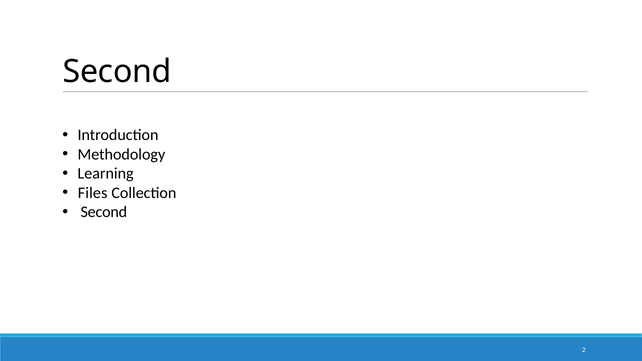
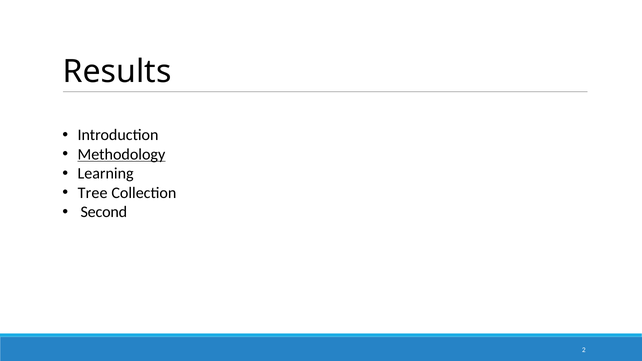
Second: Second -> Results (117, 72)
Methodology underline: none -> present (121, 154)
Files: Files -> Tree (93, 193)
